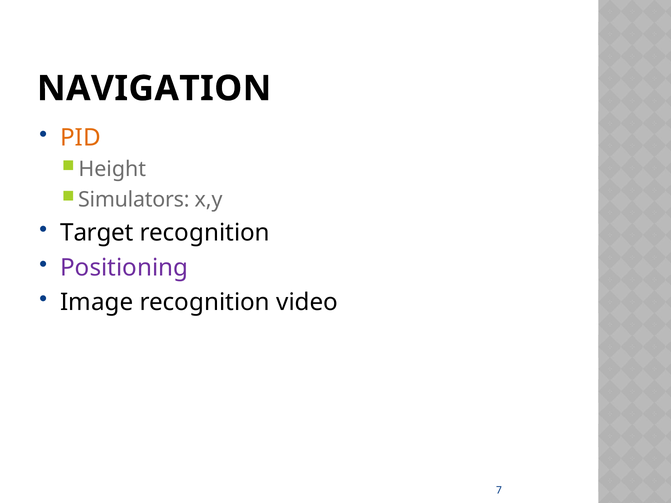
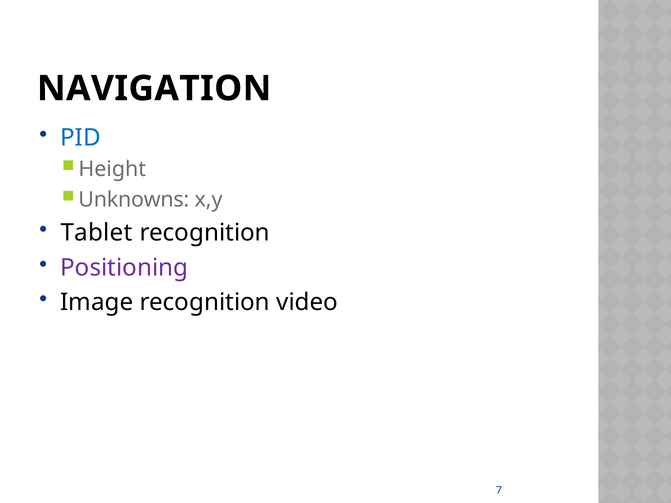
PID colour: orange -> blue (81, 138)
Simulators: Simulators -> Unknowns (134, 200)
Target: Target -> Tablet (97, 233)
